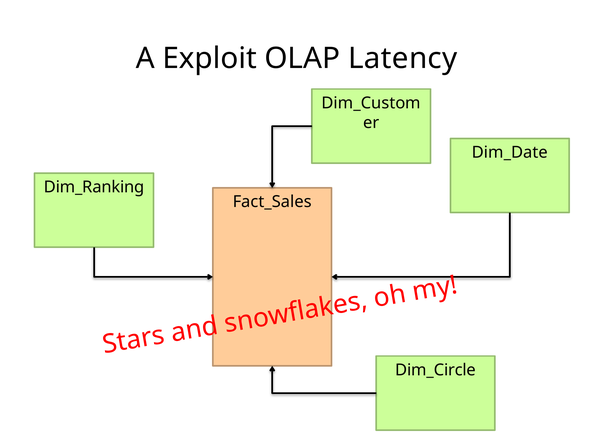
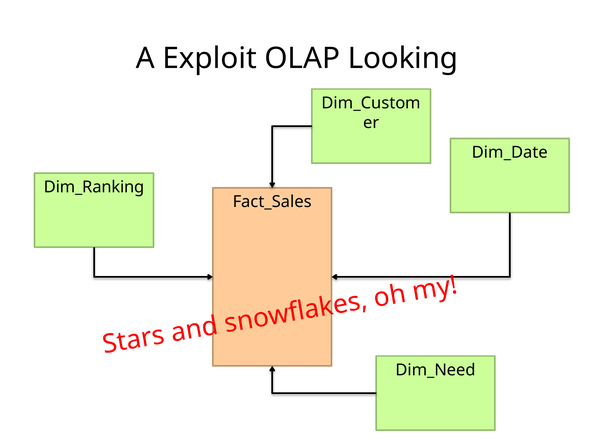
Latency: Latency -> Looking (403, 58)
Dim_Circle: Dim_Circle -> Dim_Need (436, 370)
